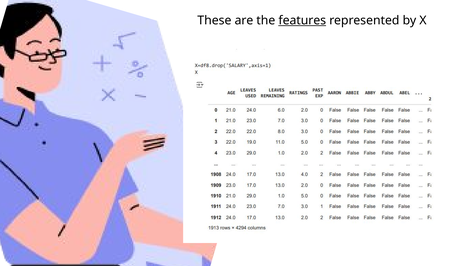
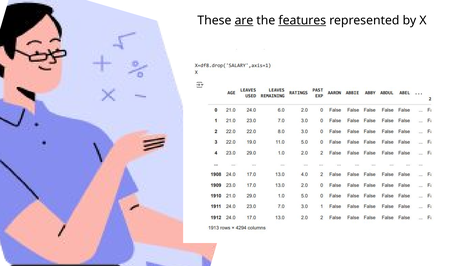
are underline: none -> present (244, 20)
